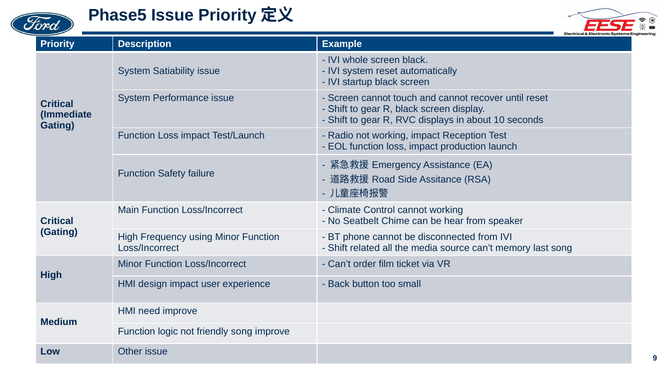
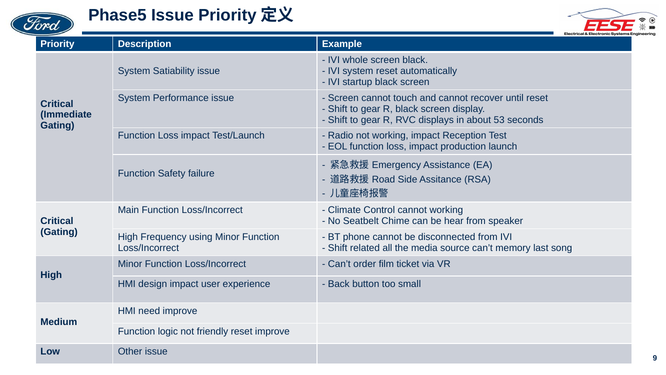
10: 10 -> 53 (499, 120)
friendly song: song -> reset (242, 331)
